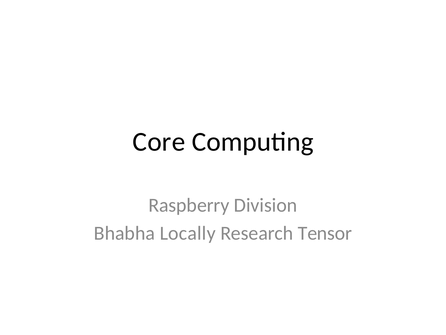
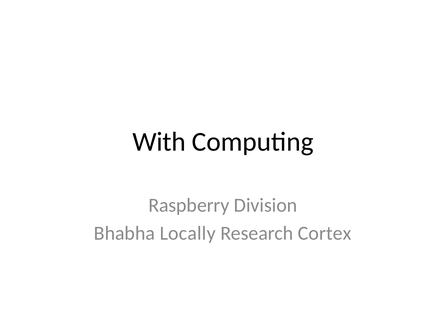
Core: Core -> With (159, 142)
Tensor: Tensor -> Cortex (325, 233)
